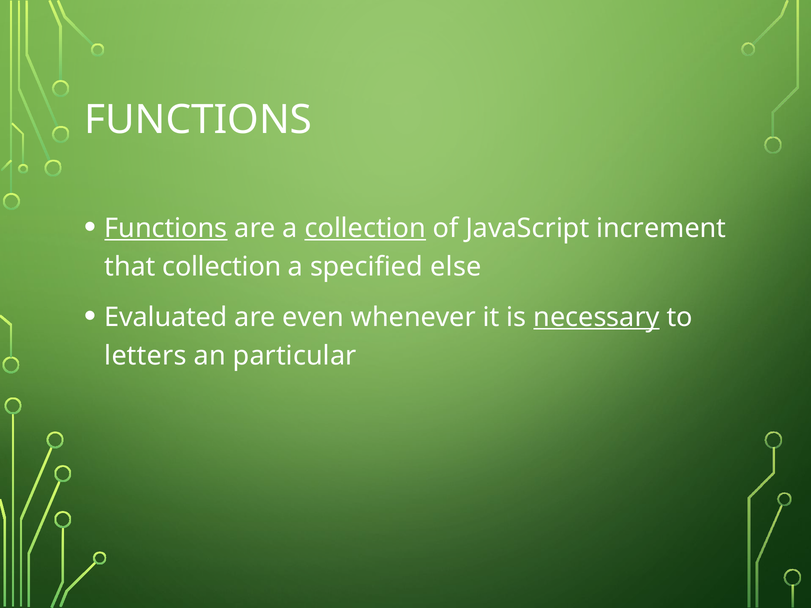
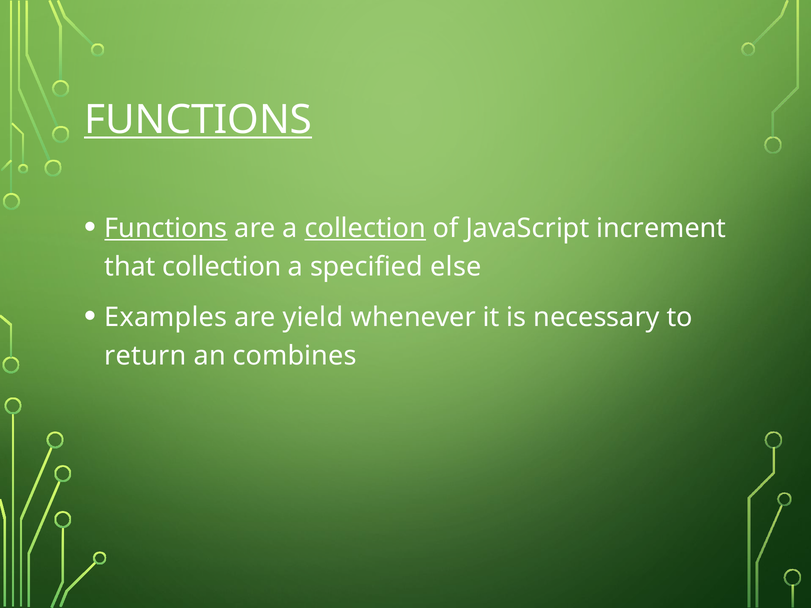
FUNCTIONS underline: none -> present (198, 120)
Evaluated: Evaluated -> Examples (166, 317)
even: even -> yield (313, 317)
necessary underline: present -> none (596, 317)
letters: letters -> return (145, 356)
particular: particular -> combines (295, 356)
